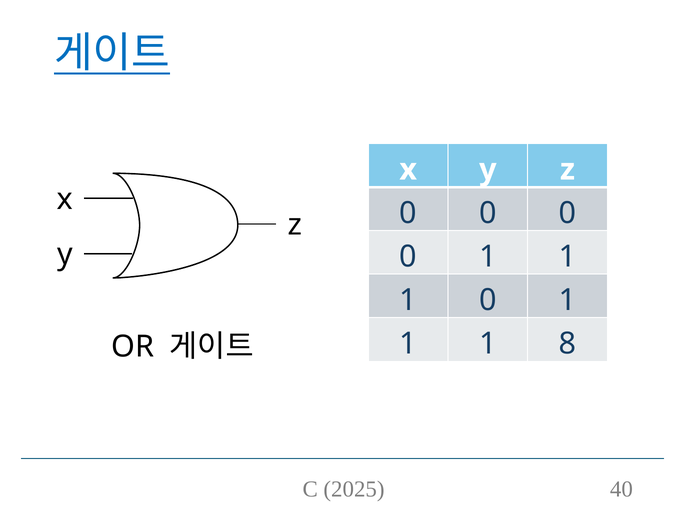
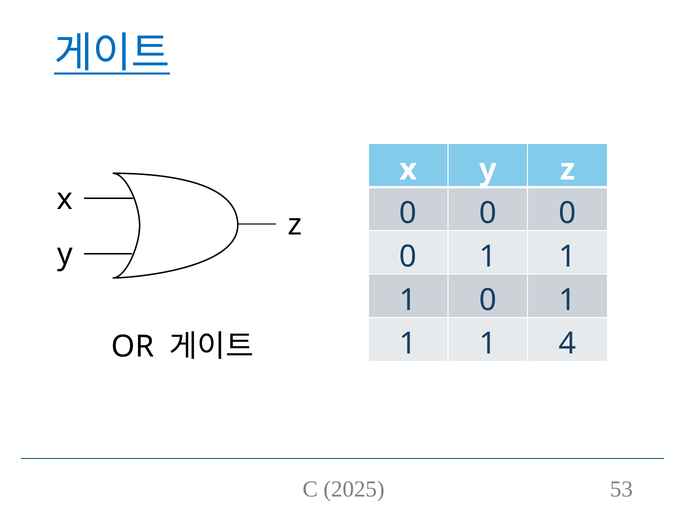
8: 8 -> 4 (567, 344)
40: 40 -> 53 (621, 489)
